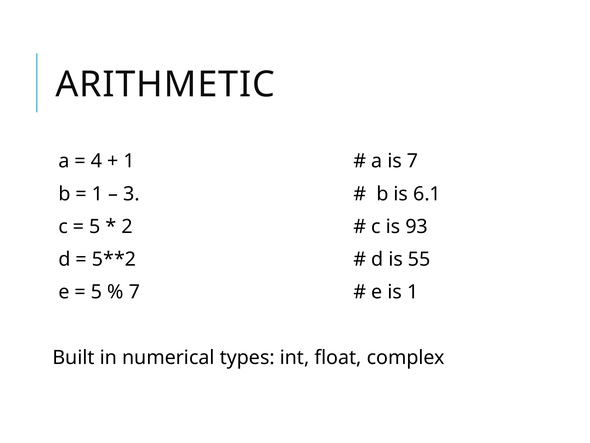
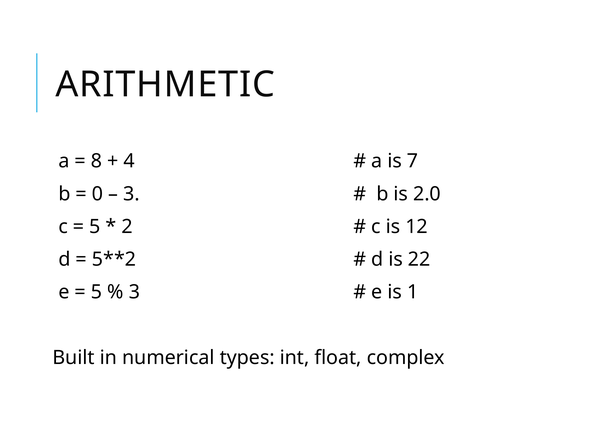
4: 4 -> 8 (97, 161)
1: 1 -> 4 (129, 161)
1: 1 -> 0 (98, 194)
6.1: 6.1 -> 2.0 (427, 194)
93: 93 -> 12 (417, 226)
55: 55 -> 22 (419, 259)
7: 7 -> 3 (134, 292)
